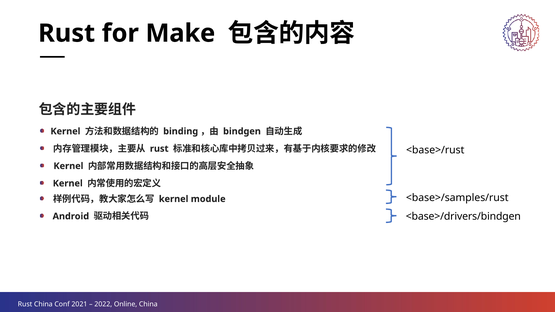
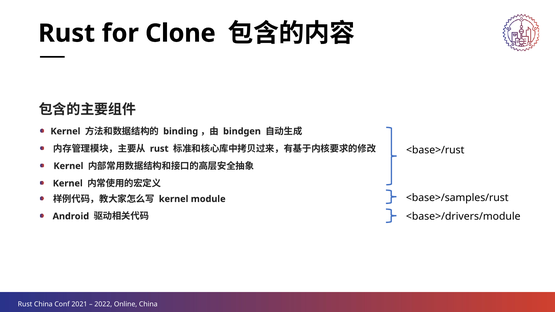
Make: Make -> Clone (180, 33)
<base>/drivers/bindgen: <base>/drivers/bindgen -> <base>/drivers/module (463, 216)
